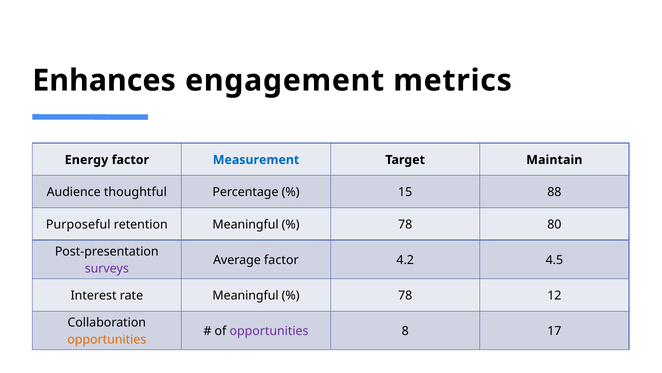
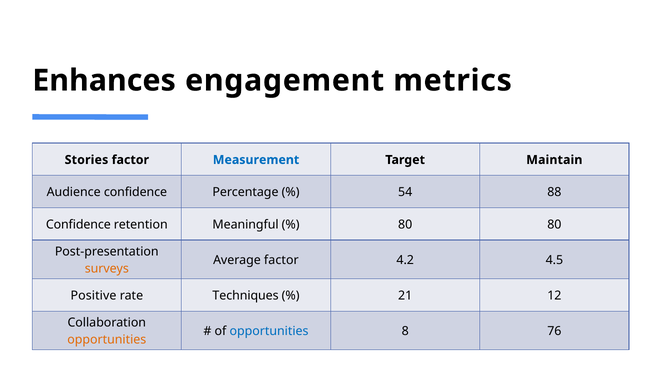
Energy: Energy -> Stories (86, 160)
Audience thoughtful: thoughtful -> confidence (135, 192)
15: 15 -> 54 (405, 192)
Purposeful: Purposeful -> Confidence (78, 224)
78: 78 -> 80 (405, 224)
surveys colour: purple -> orange (107, 268)
Interest: Interest -> Positive (93, 295)
rate Meaningful: Meaningful -> Techniques (246, 295)
78: 78 -> 21 (405, 295)
opportunities colour: purple -> blue (269, 331)
17: 17 -> 76 (554, 331)
